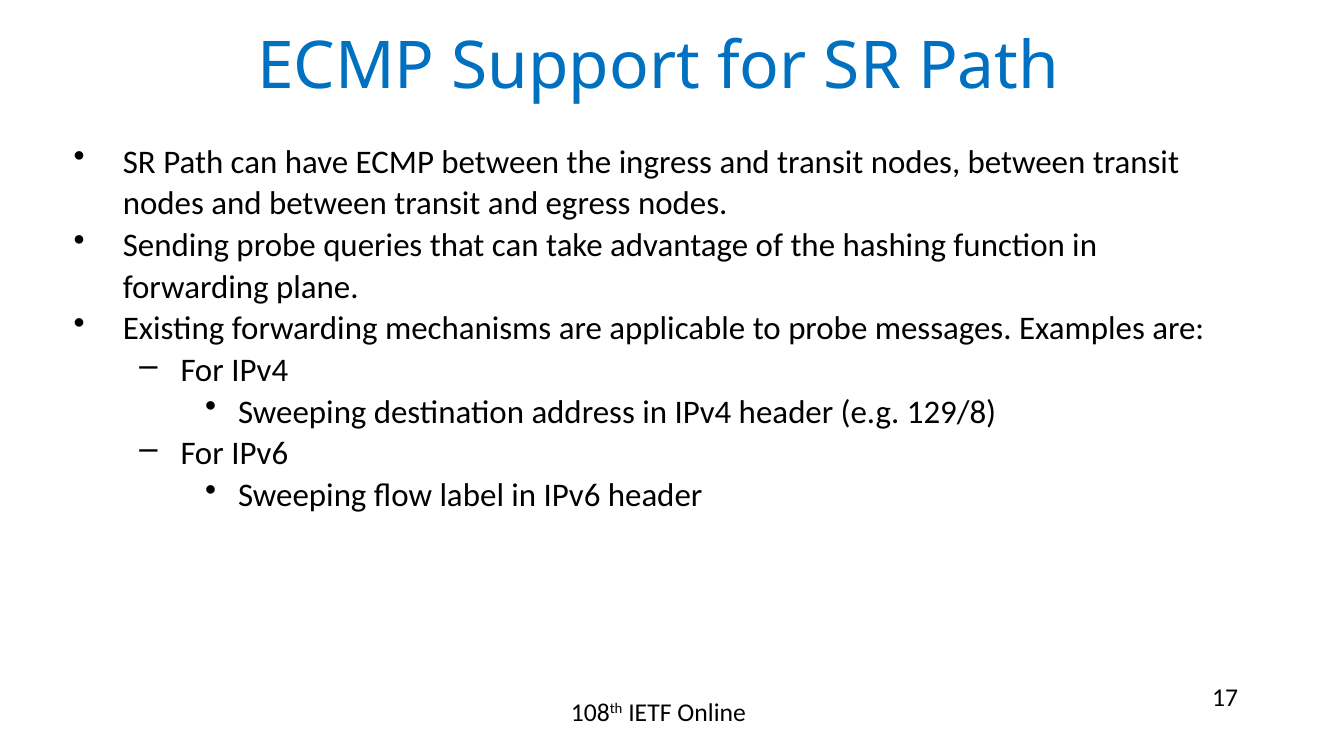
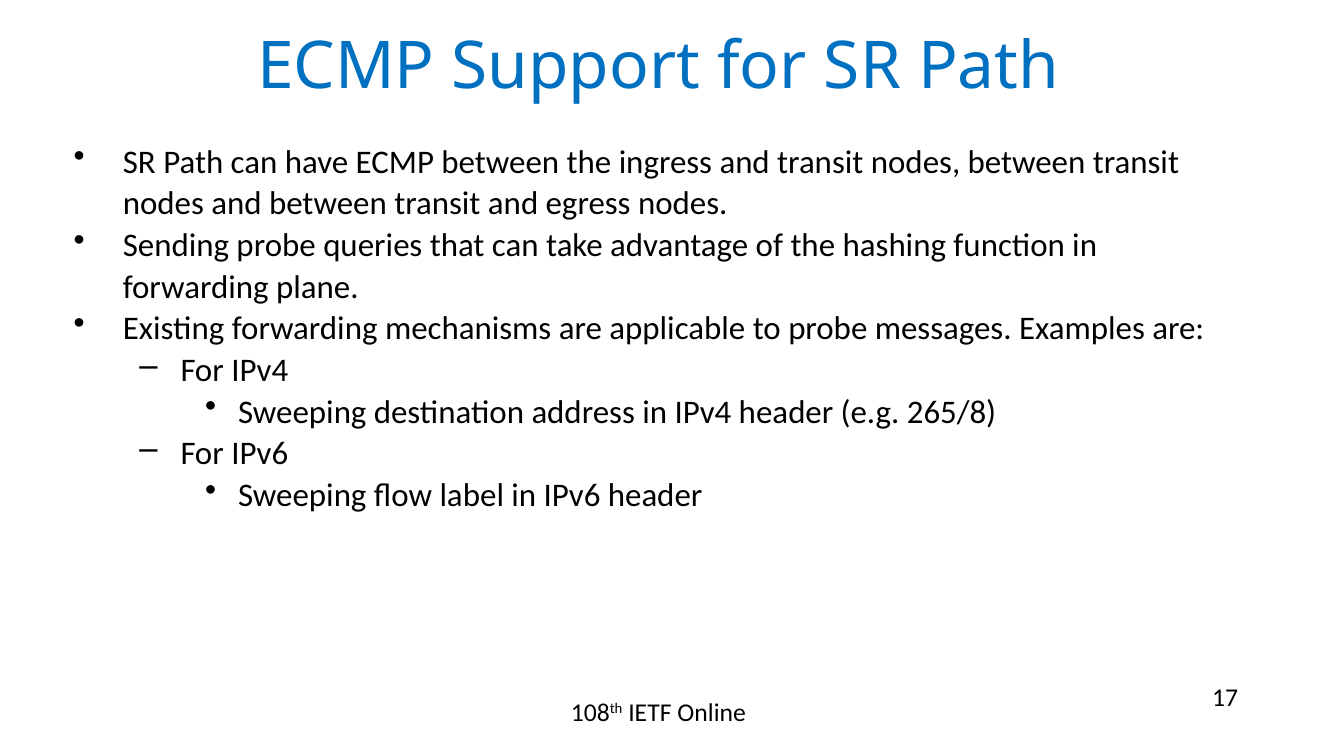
129/8: 129/8 -> 265/8 (952, 412)
